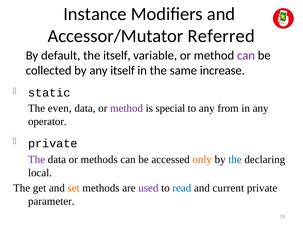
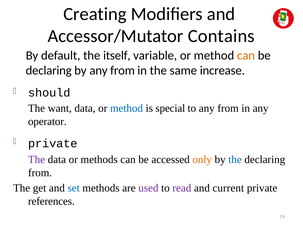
Instance: Instance -> Creating (95, 14)
Referred: Referred -> Contains (221, 36)
can colour: purple -> orange (246, 55)
collected: collected -> declaring (49, 71)
by any itself: itself -> from (123, 71)
static: static -> should (49, 93)
even: even -> want (60, 109)
method colour: purple -> blue (126, 109)
local: local -> from (40, 173)
set colour: orange -> blue (74, 188)
read colour: blue -> purple (182, 188)
parameter: parameter -> references (51, 201)
